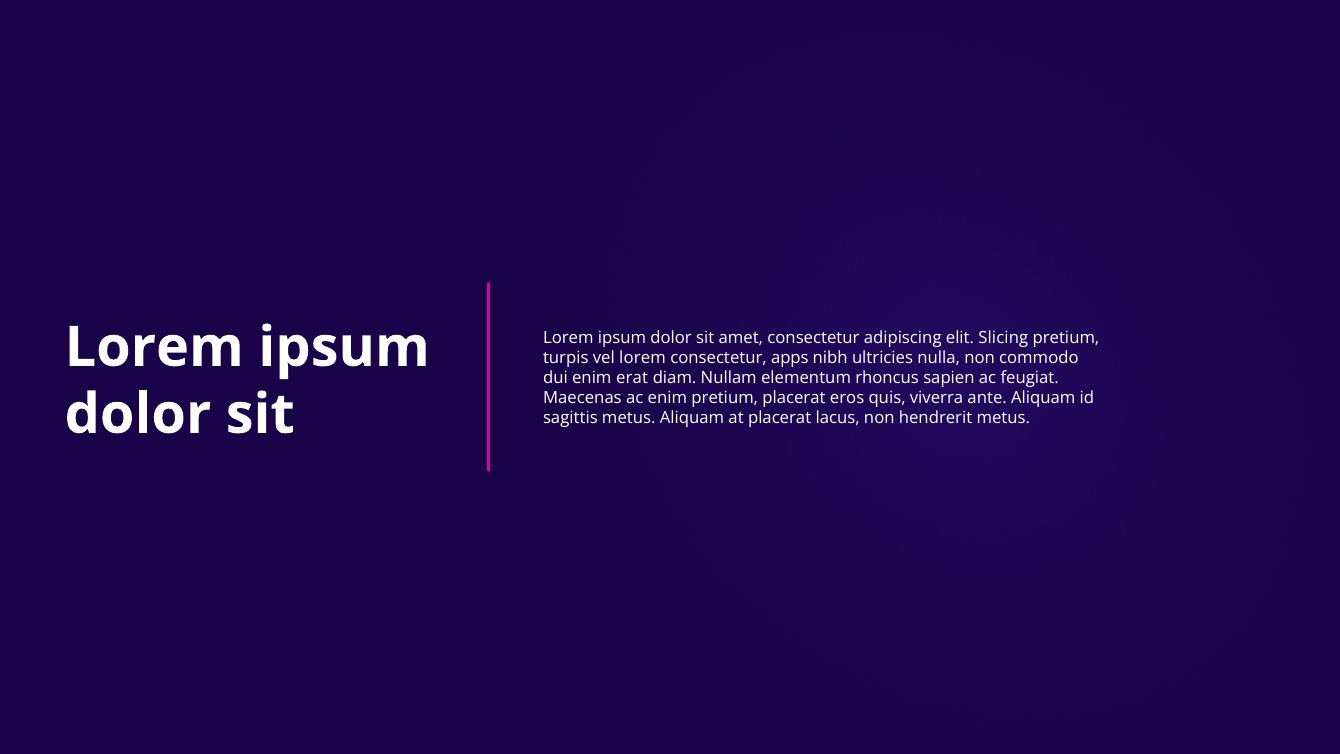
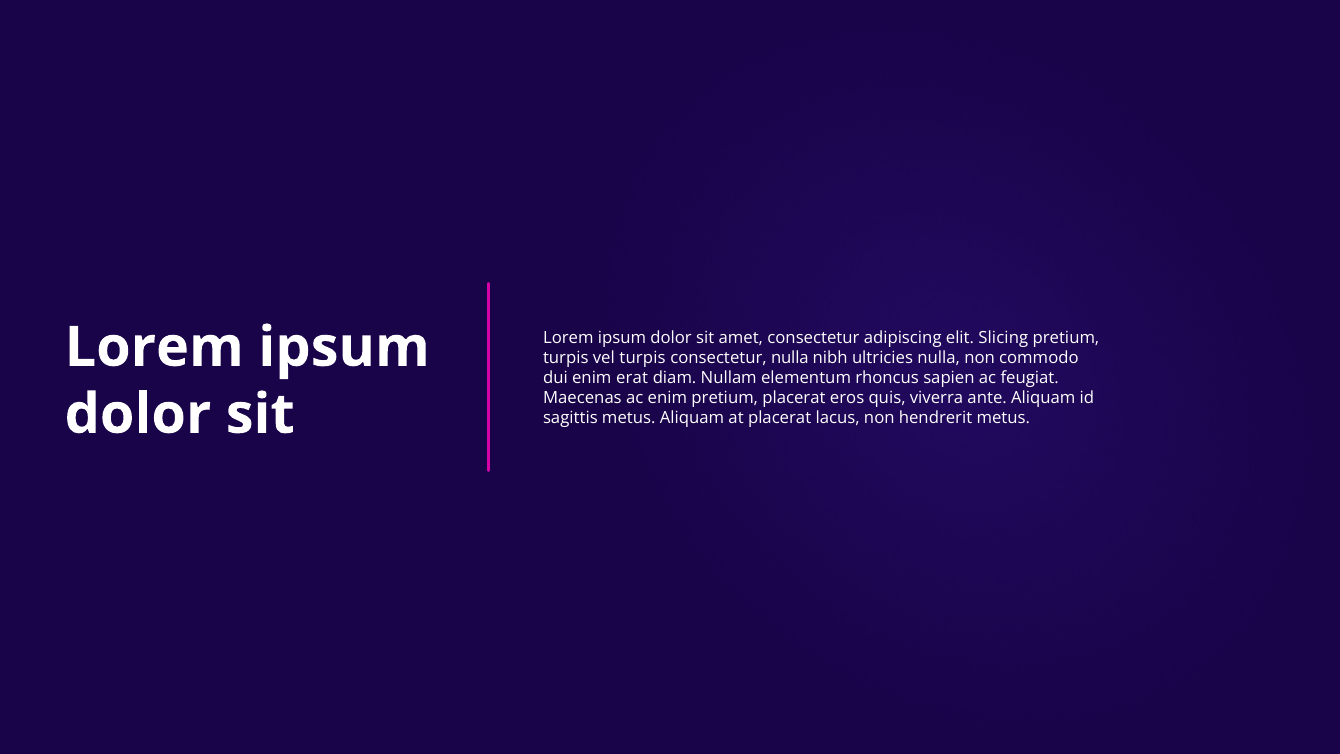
vel lorem: lorem -> turpis (643, 358)
consectetur apps: apps -> nulla (790, 358)
